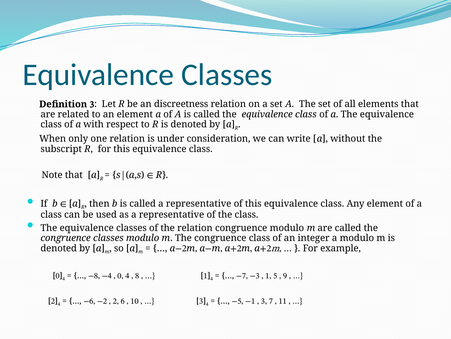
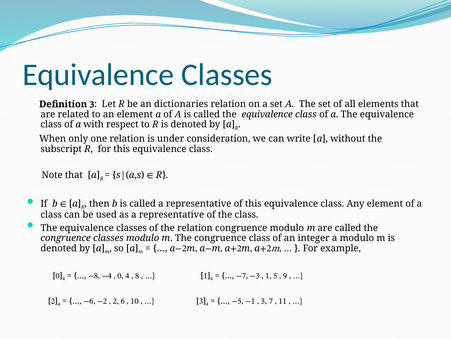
discreetness: discreetness -> dictionaries (181, 104)
